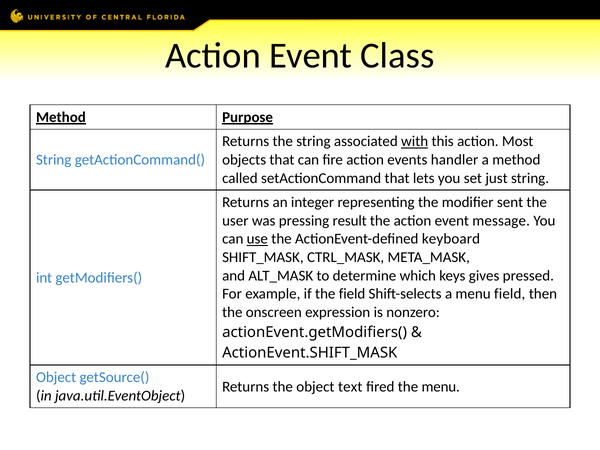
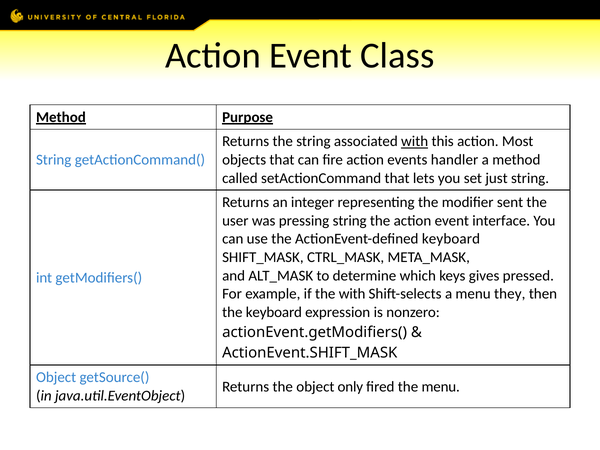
pressing result: result -> string (350, 221)
message: message -> interface (501, 221)
use underline: present -> none (257, 239)
the field: field -> with (352, 294)
menu field: field -> they (510, 294)
the onscreen: onscreen -> keyboard (274, 312)
text: text -> only (350, 387)
